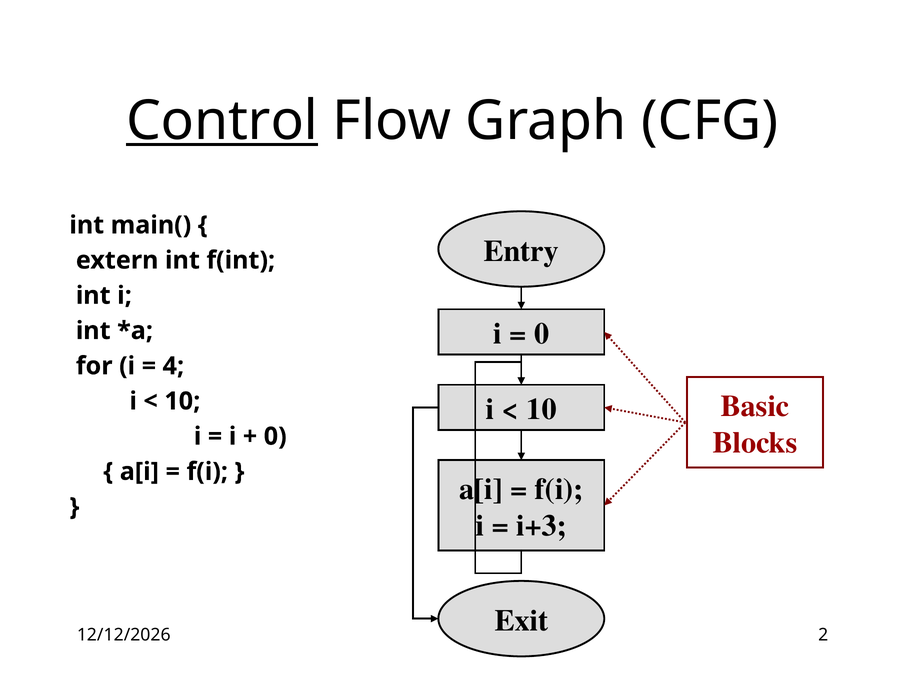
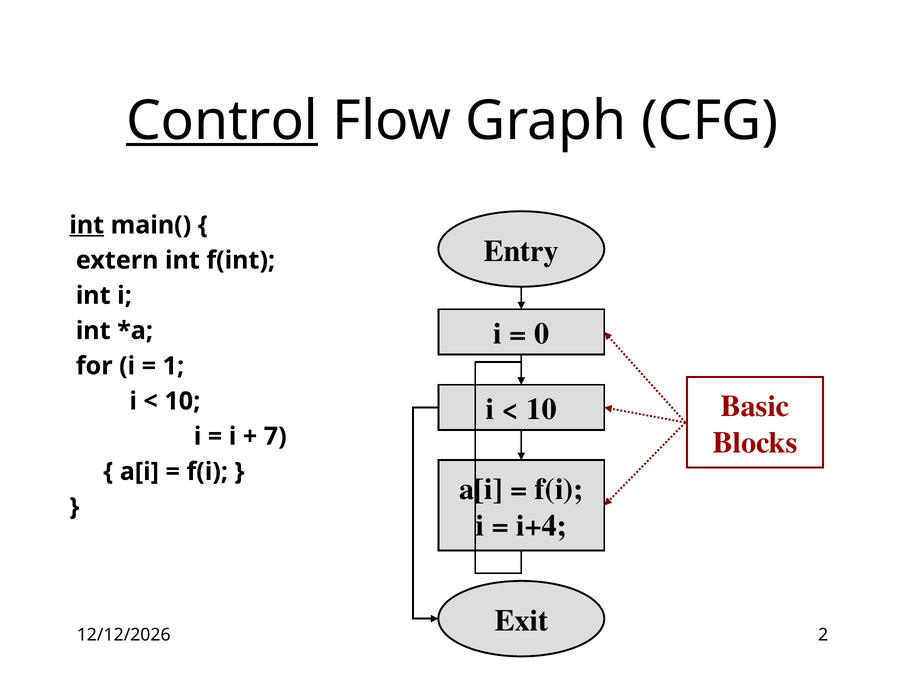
int underline: none -> present (87, 225)
4: 4 -> 1 (173, 366)
0: 0 -> 7 (275, 436)
i+3: i+3 -> i+4 (542, 525)
